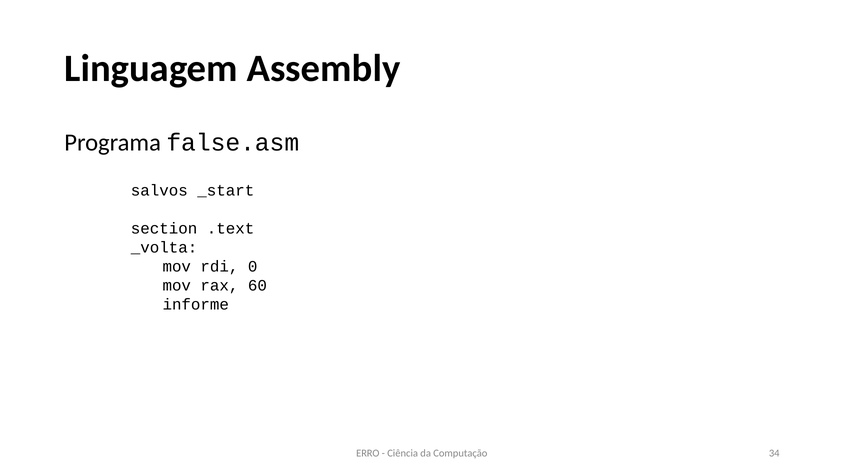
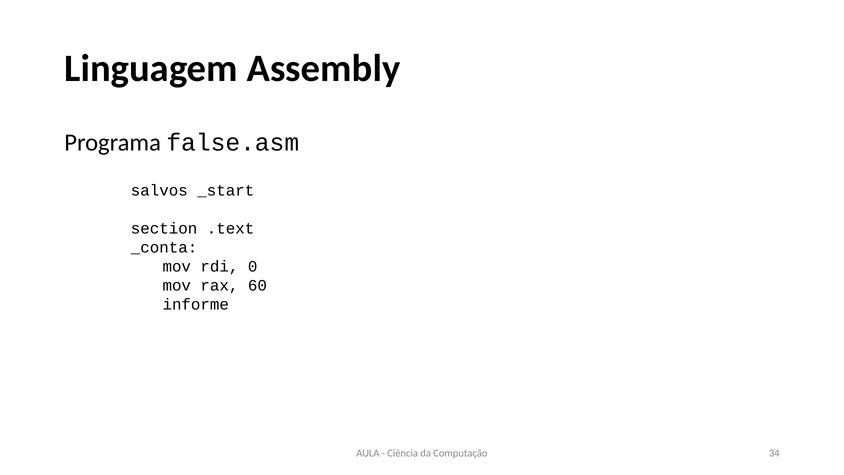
_volta: _volta -> _conta (164, 247)
ERRO: ERRO -> AULA (368, 453)
